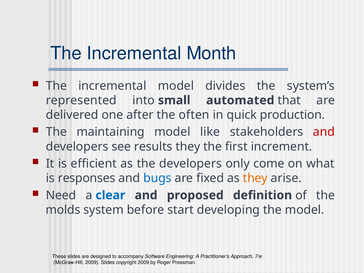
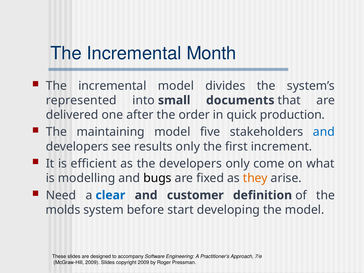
automated: automated -> documents (240, 100)
often: often -> order (194, 115)
like: like -> five (210, 132)
and colour: red -> blue (324, 132)
results they: they -> only (188, 147)
responses: responses -> modelling (87, 178)
bugs colour: blue -> black (157, 178)
proposed: proposed -> customer (195, 195)
